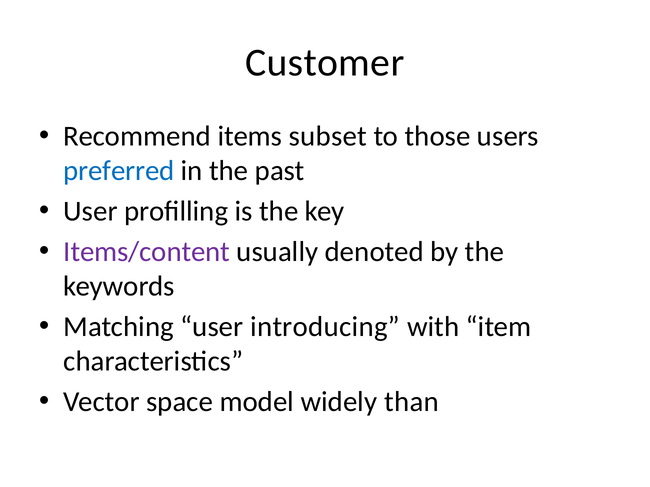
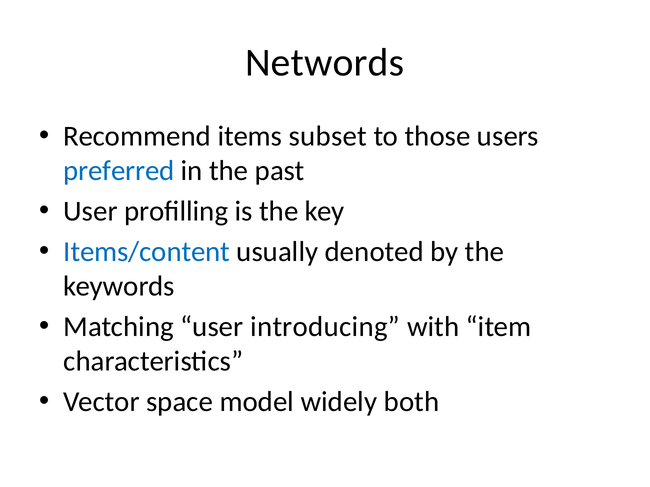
Customer: Customer -> Networds (325, 63)
Items/content colour: purple -> blue (147, 252)
than: than -> both (412, 402)
